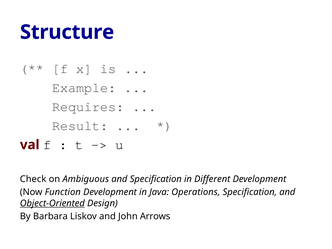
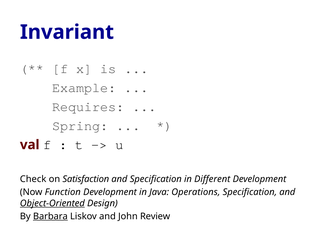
Structure: Structure -> Invariant (67, 32)
Result: Result -> Spring (80, 126)
Ambiguous: Ambiguous -> Satisfaction (86, 179)
Barbara underline: none -> present (50, 216)
Arrows: Arrows -> Review (155, 216)
